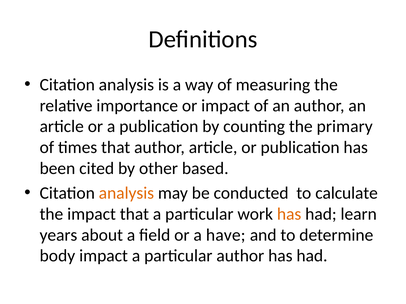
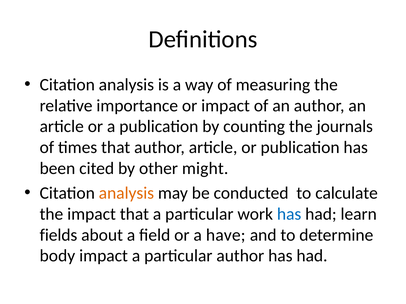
primary: primary -> journals (345, 127)
based: based -> might (205, 169)
has colour: orange -> blue (289, 214)
years: years -> fields (58, 235)
